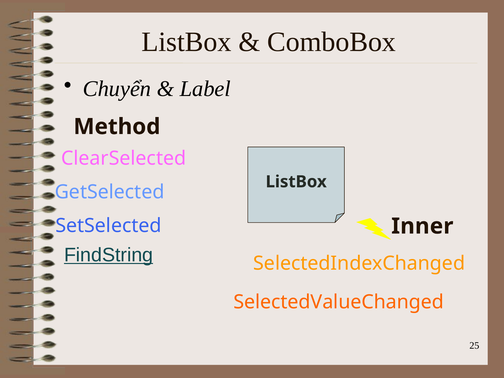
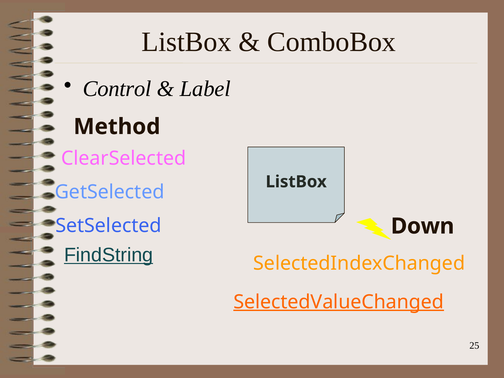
Chuyển: Chuyển -> Control (117, 89)
Inner: Inner -> Down (423, 226)
SelectedValueChanged underline: none -> present (339, 302)
